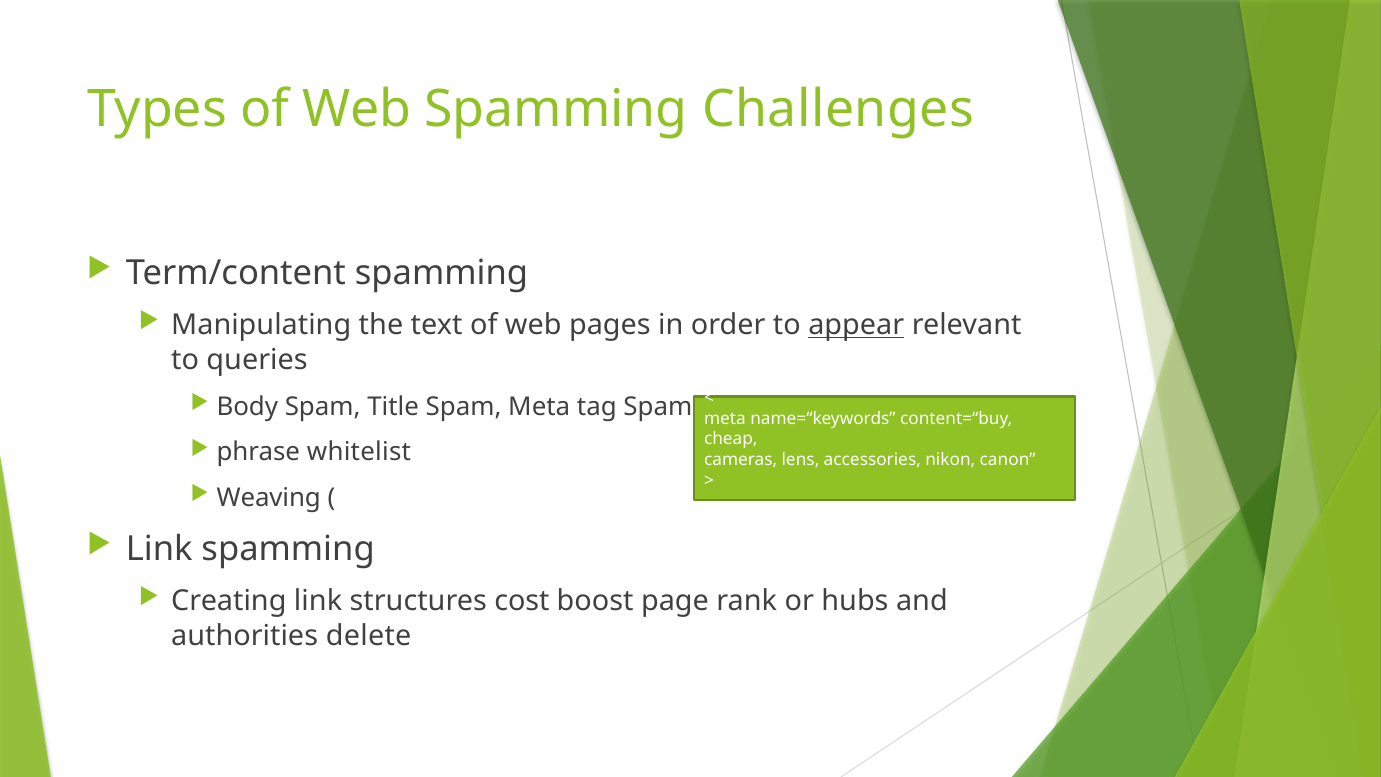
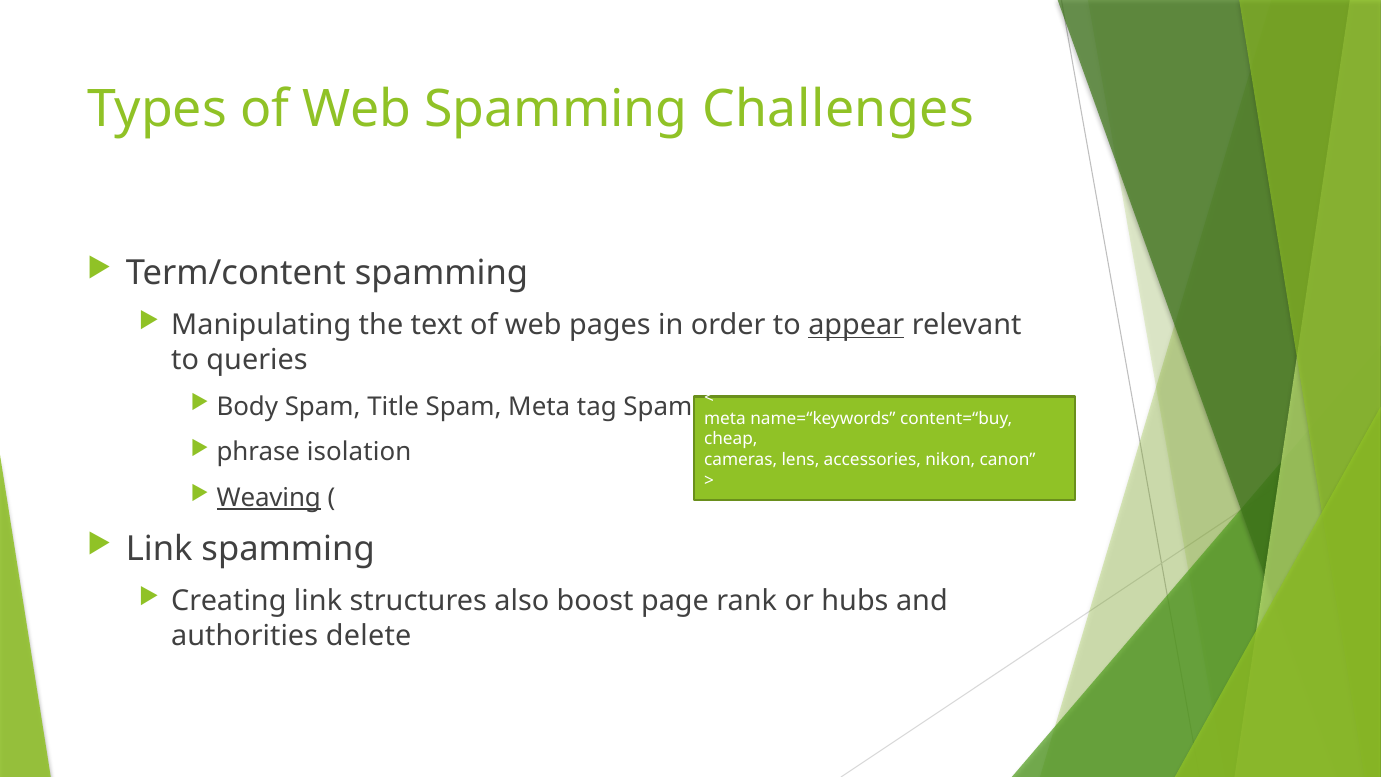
whitelist: whitelist -> isolation (359, 452)
Weaving underline: none -> present (269, 498)
cost: cost -> also (522, 601)
